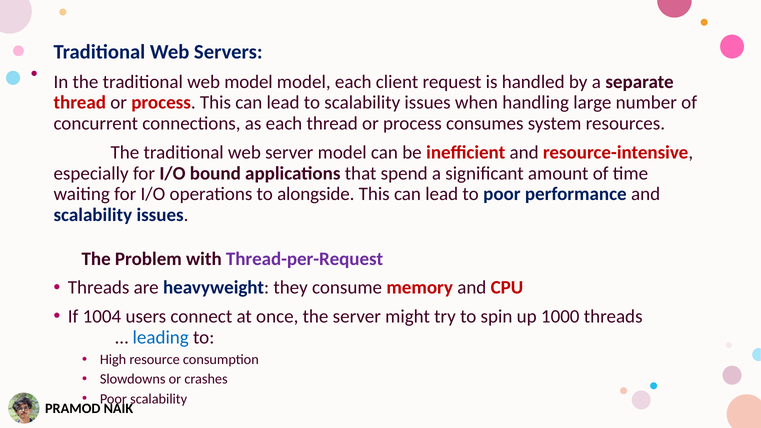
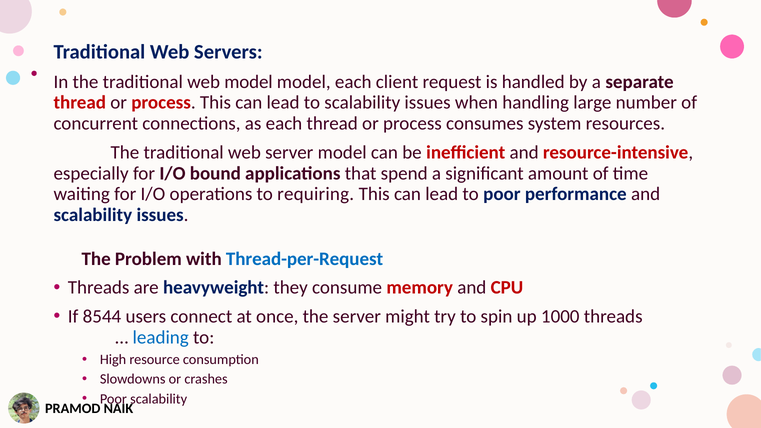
alongside: alongside -> requiring (316, 194)
Thread-per-Request colour: purple -> blue (305, 259)
1004: 1004 -> 8544 (102, 316)
